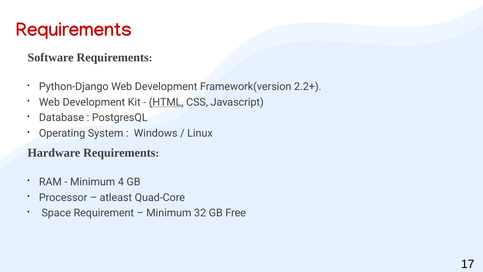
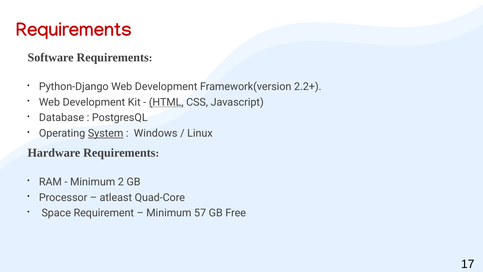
System underline: none -> present (106, 133)
4: 4 -> 2 (121, 182)
32: 32 -> 57 (200, 213)
